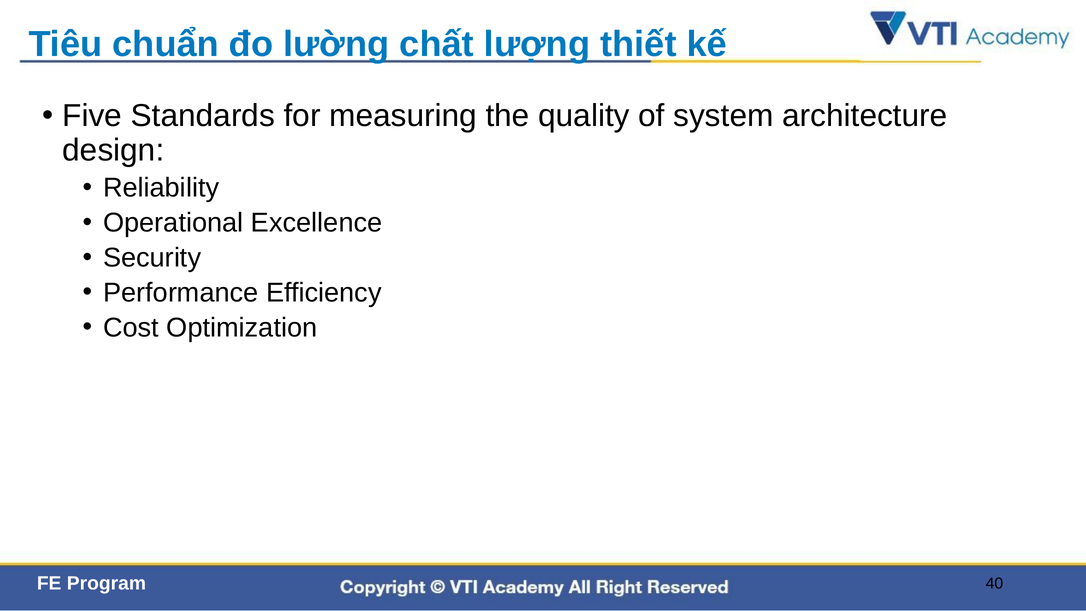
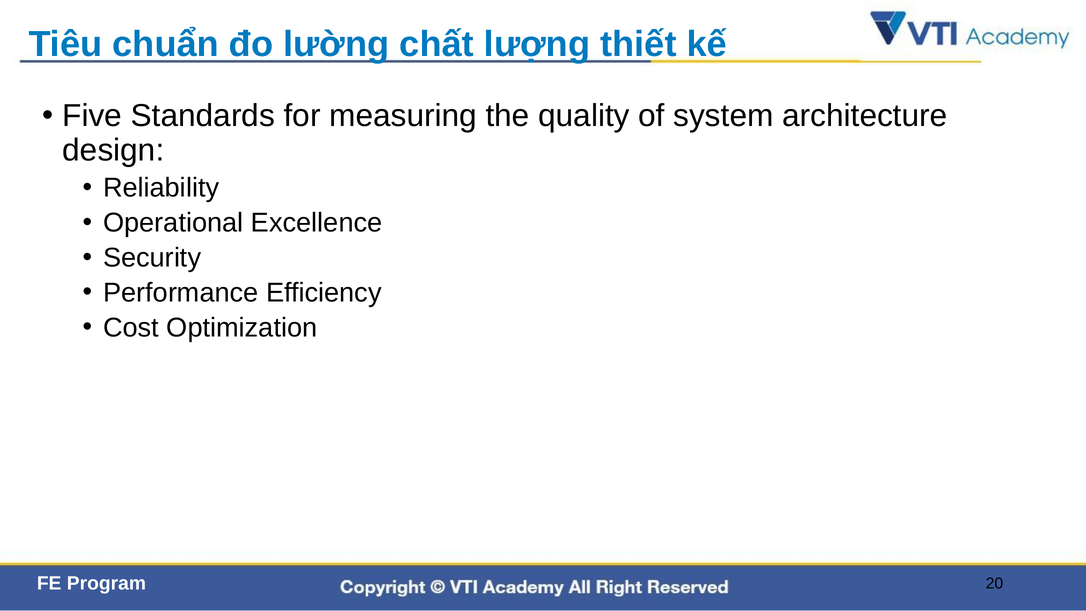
40: 40 -> 20 (994, 584)
